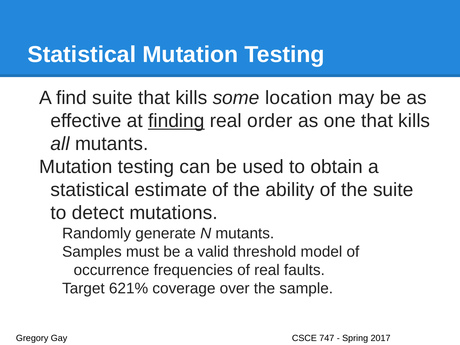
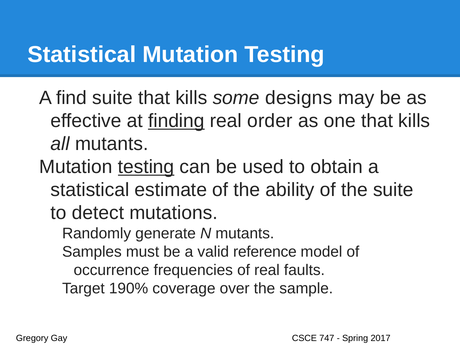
location: location -> designs (299, 98)
testing underline: none -> present (146, 167)
threshold: threshold -> reference (265, 252)
621%: 621% -> 190% (129, 289)
